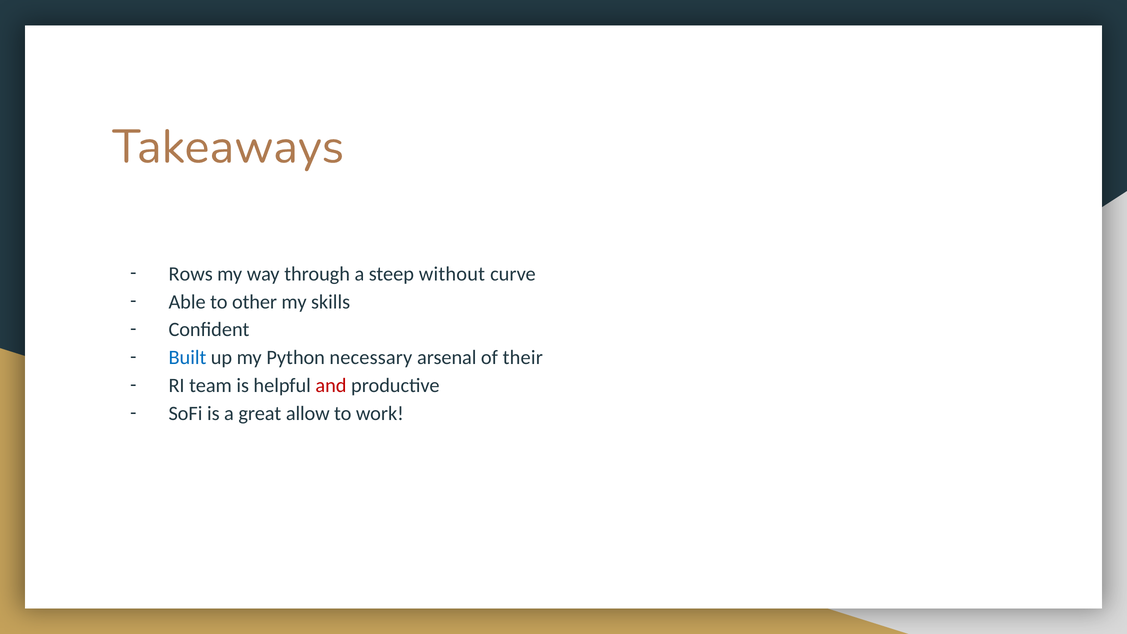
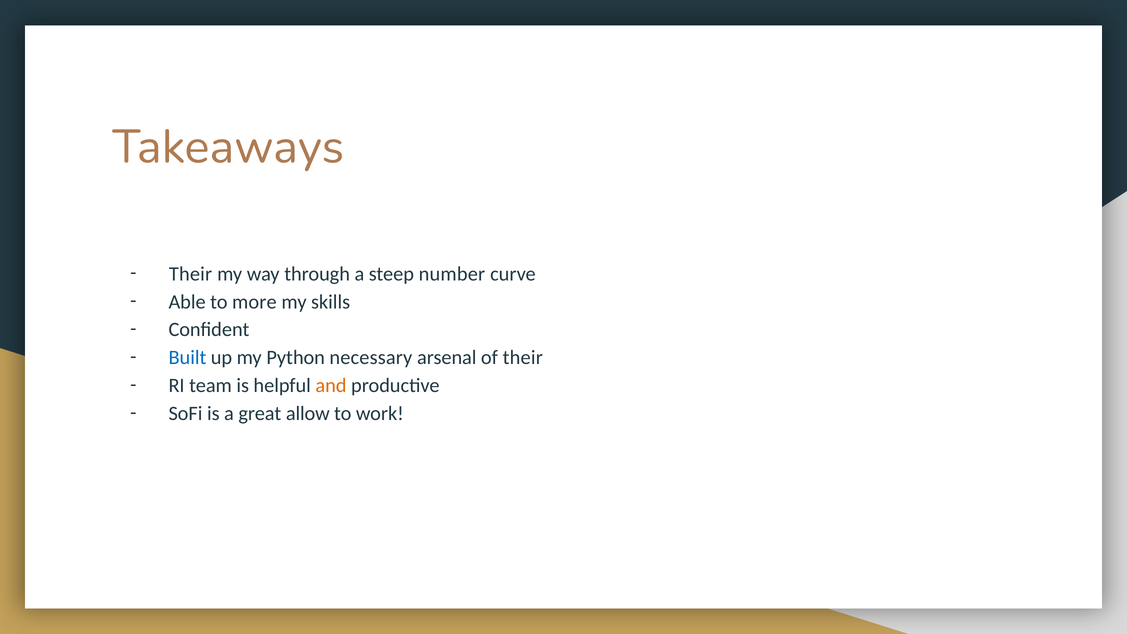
Rows: Rows -> Their (191, 274)
without: without -> number (452, 274)
other: other -> more (254, 302)
and colour: red -> orange (331, 386)
